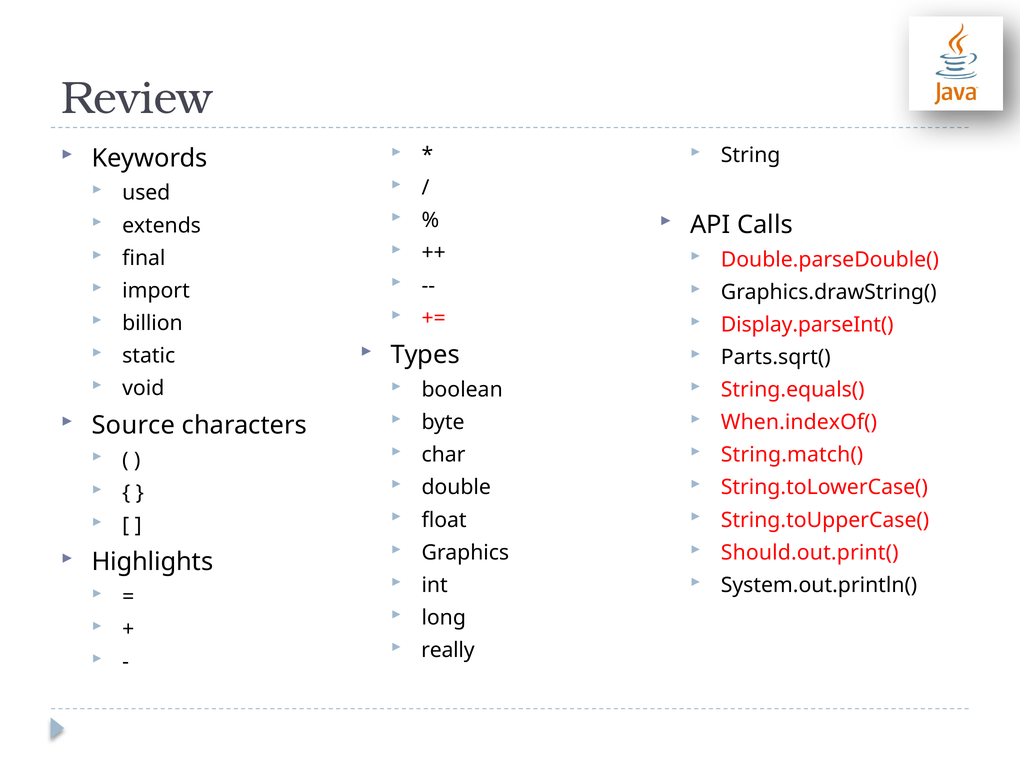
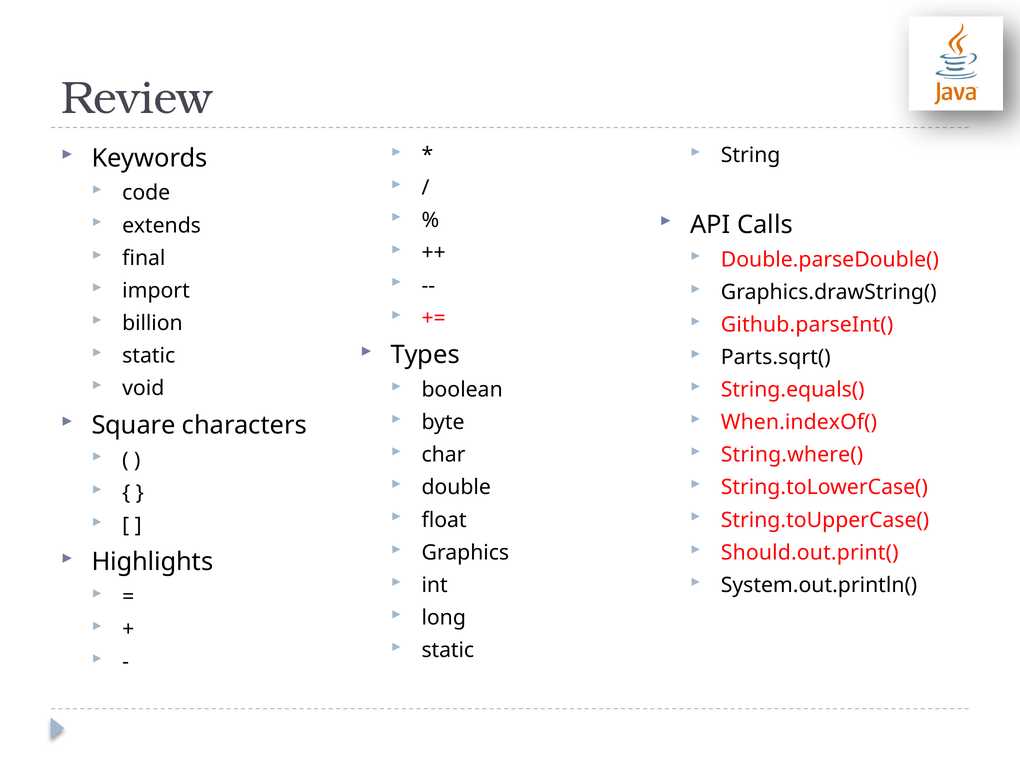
used: used -> code (146, 193)
Display.parseInt(: Display.parseInt( -> Github.parseInt( (807, 325)
Source: Source -> Square (134, 425)
String.match(: String.match( -> String.where( (792, 455)
really: really -> static (448, 650)
